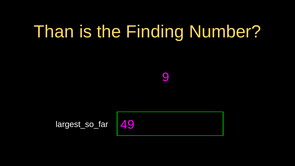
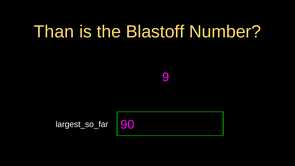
Finding: Finding -> Blastoff (155, 32)
49: 49 -> 90 (127, 125)
